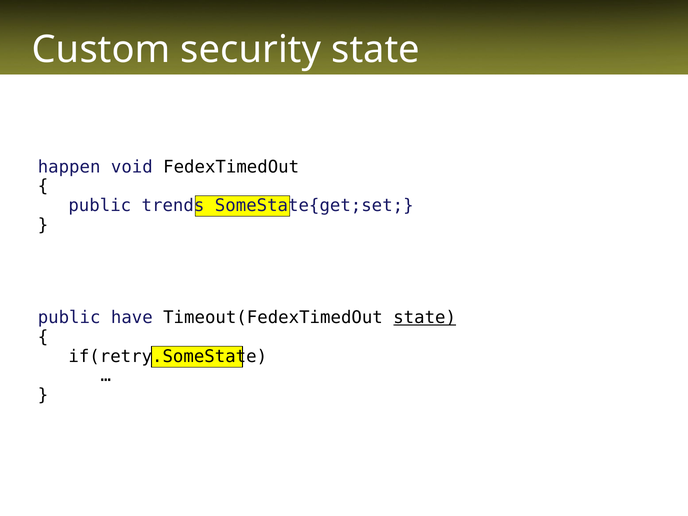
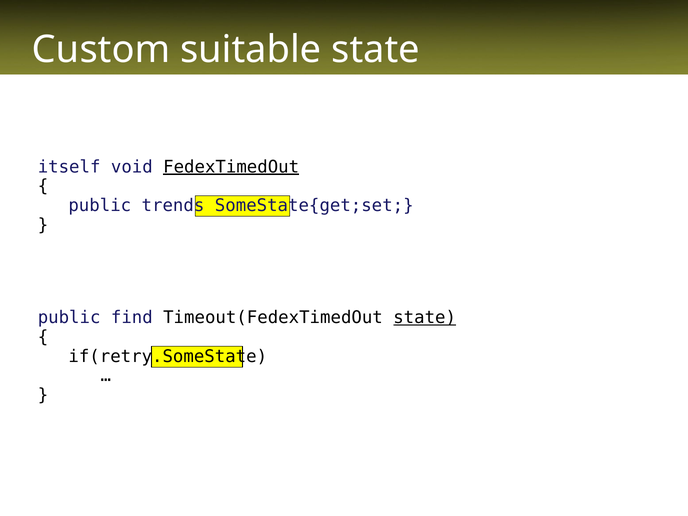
security: security -> suitable (251, 50)
happen: happen -> itself (69, 167)
FedexTimedOut underline: none -> present (231, 167)
have: have -> find (132, 318)
